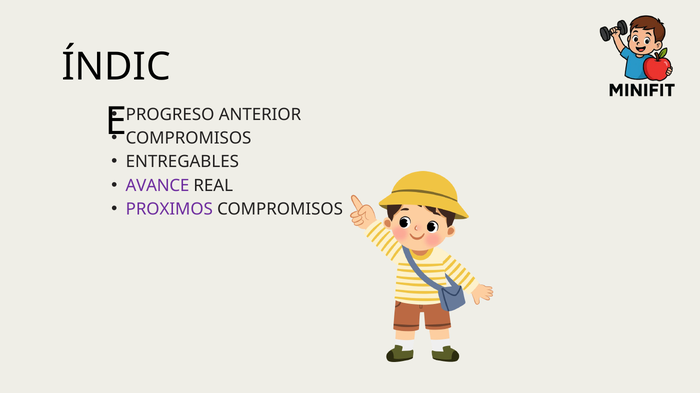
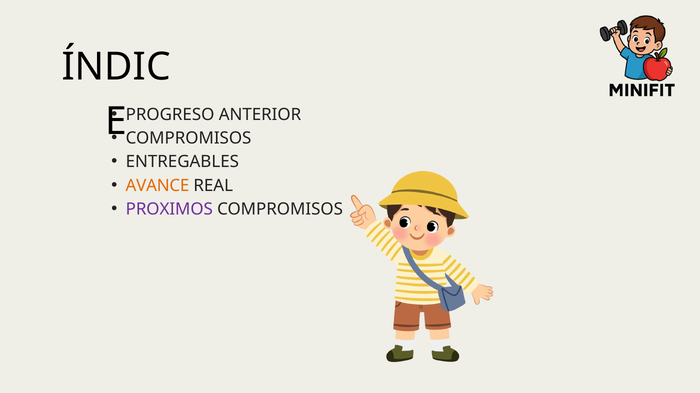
AVANCE colour: purple -> orange (157, 186)
